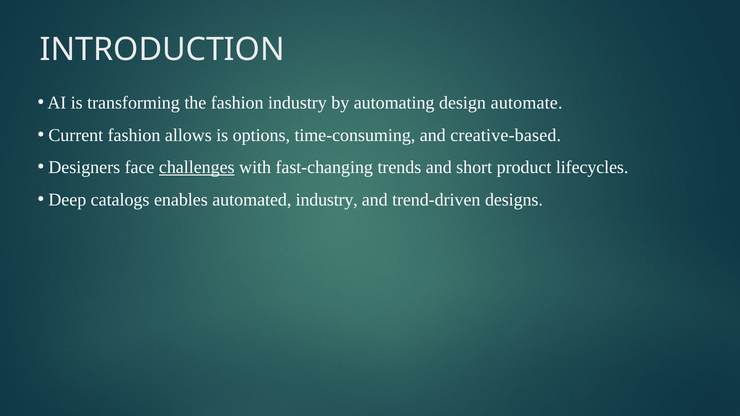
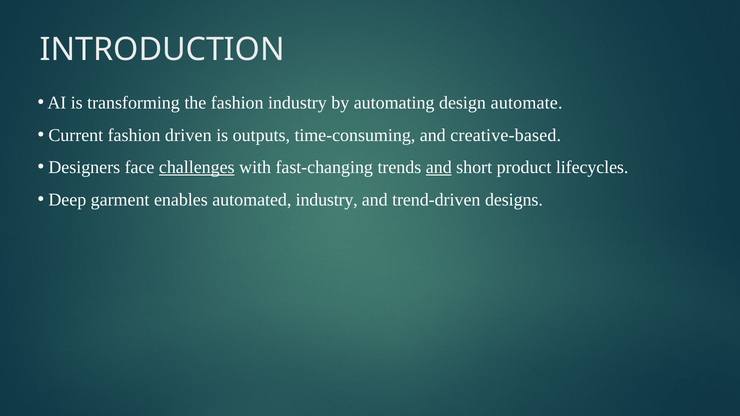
allows: allows -> driven (188, 135)
options: options -> outputs (261, 135)
and underline: none -> present (439, 168)
catalogs: catalogs -> garment (120, 200)
